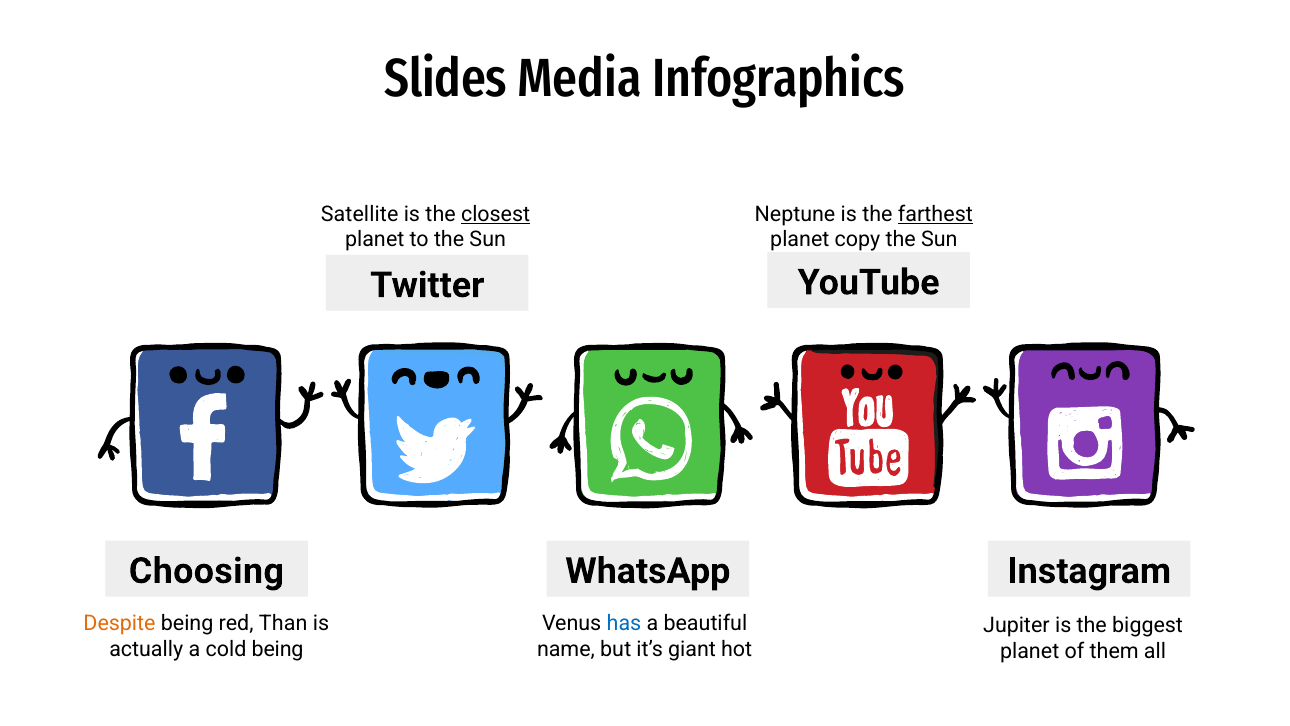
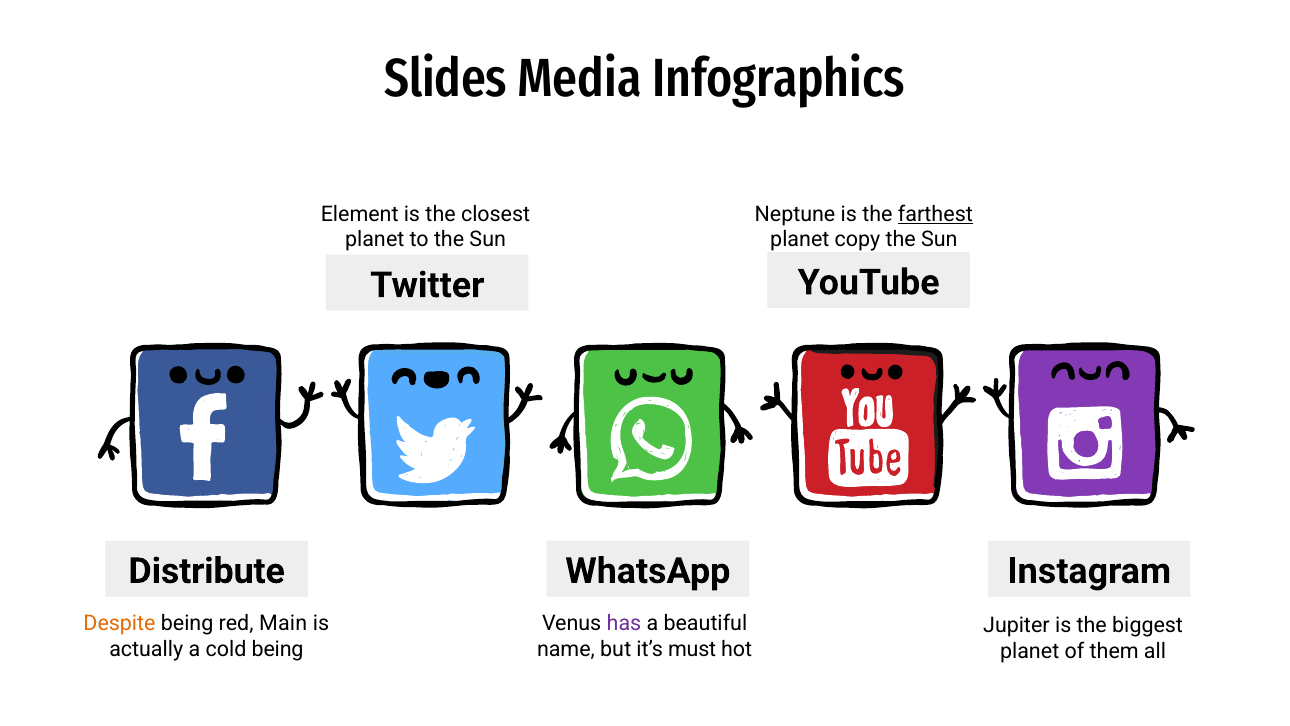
Satellite: Satellite -> Element (360, 214)
closest underline: present -> none (496, 214)
Choosing: Choosing -> Distribute (207, 571)
Than: Than -> Main (283, 624)
has colour: blue -> purple (624, 624)
giant: giant -> must (692, 649)
